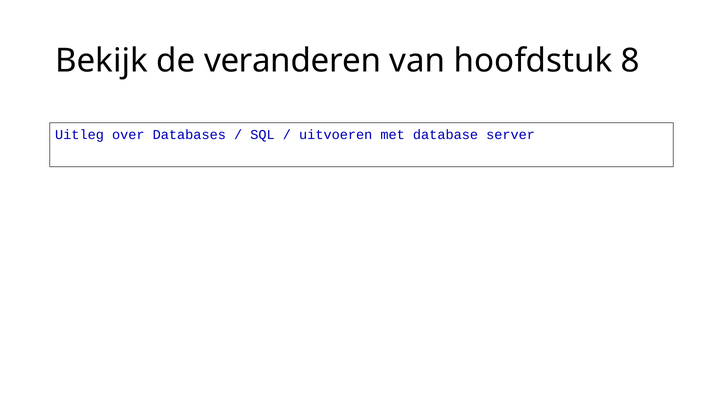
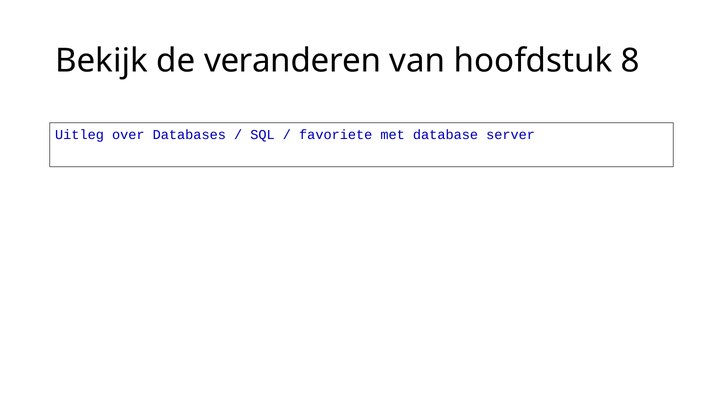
uitvoeren: uitvoeren -> favoriete (336, 135)
